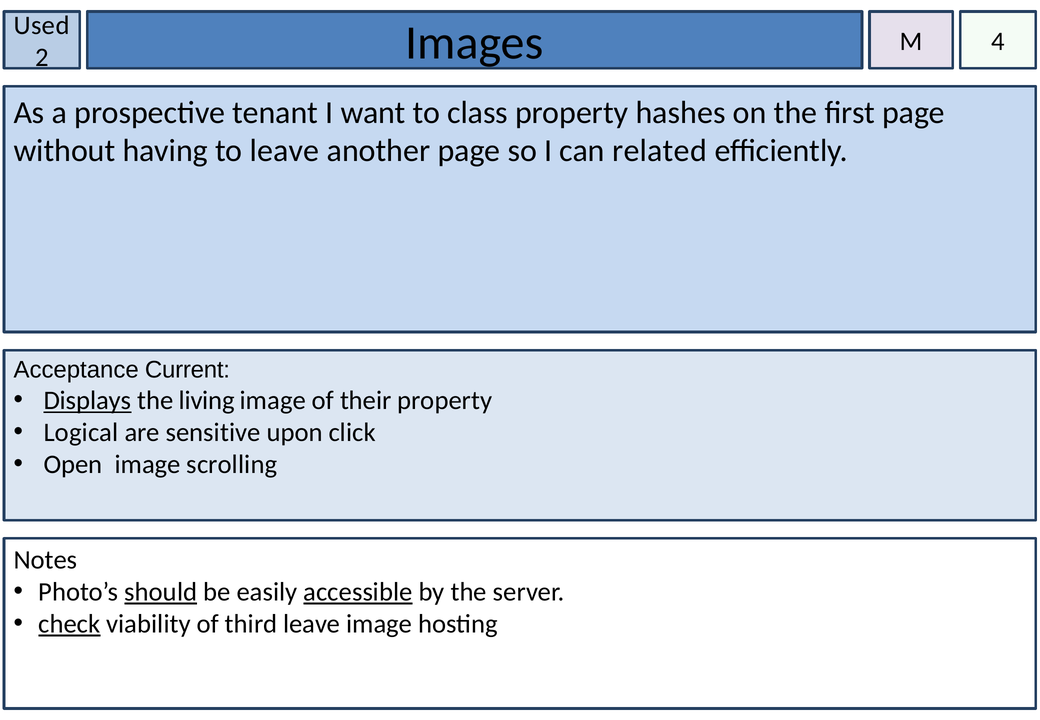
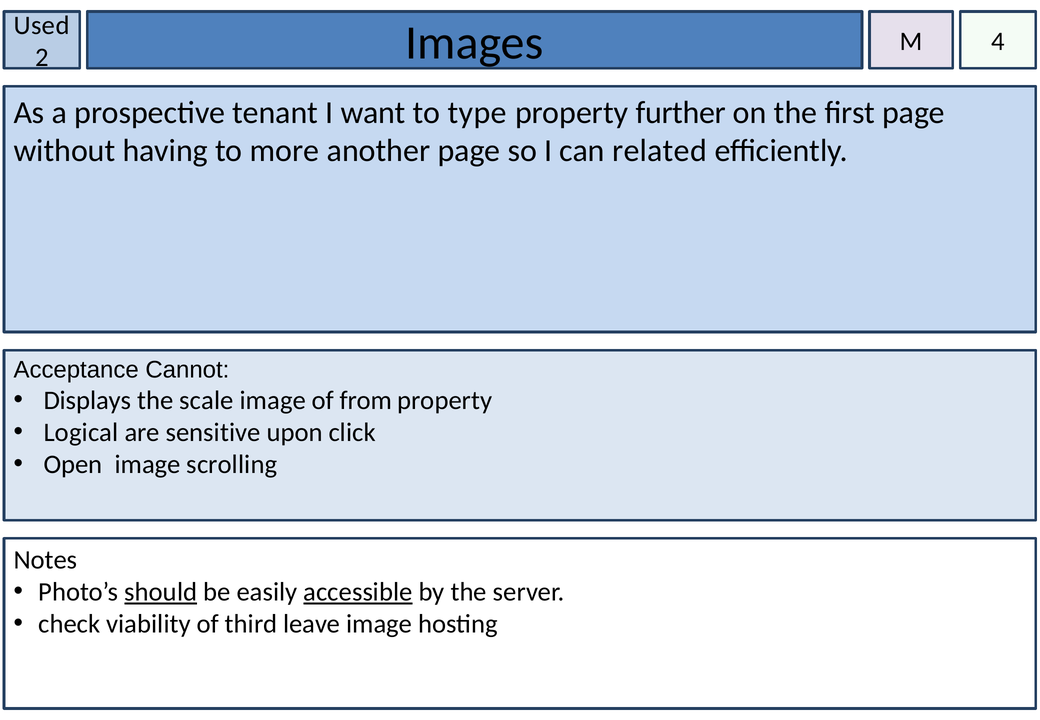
class: class -> type (477, 112)
hashes: hashes -> further (681, 112)
to leave: leave -> more (285, 151)
Current: Current -> Cannot (187, 370)
Displays underline: present -> none (87, 401)
living: living -> scale (207, 401)
their: their -> from (366, 401)
check underline: present -> none (69, 624)
